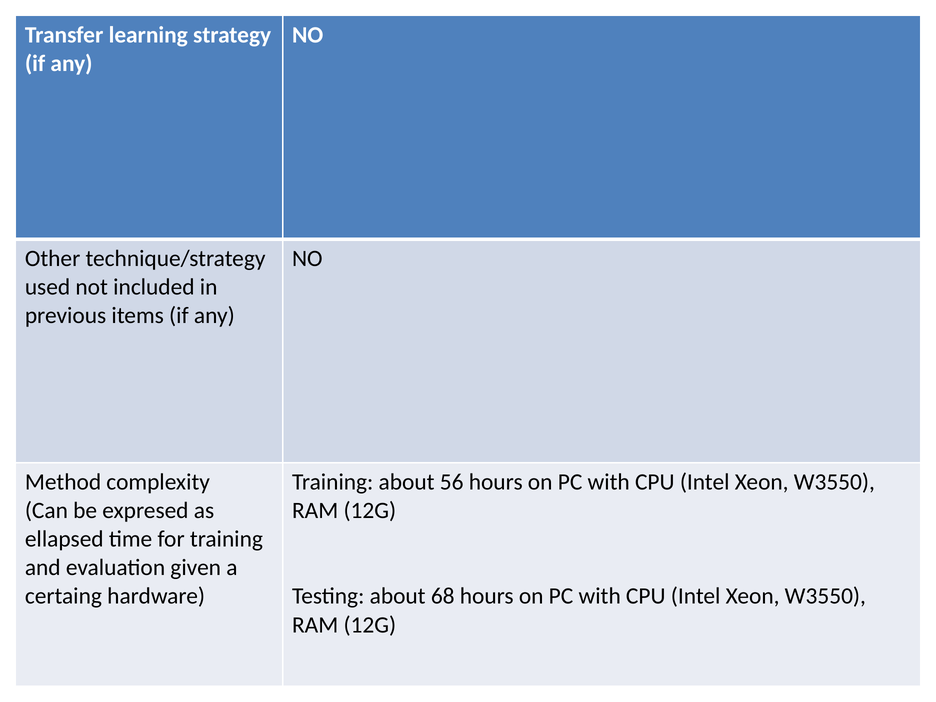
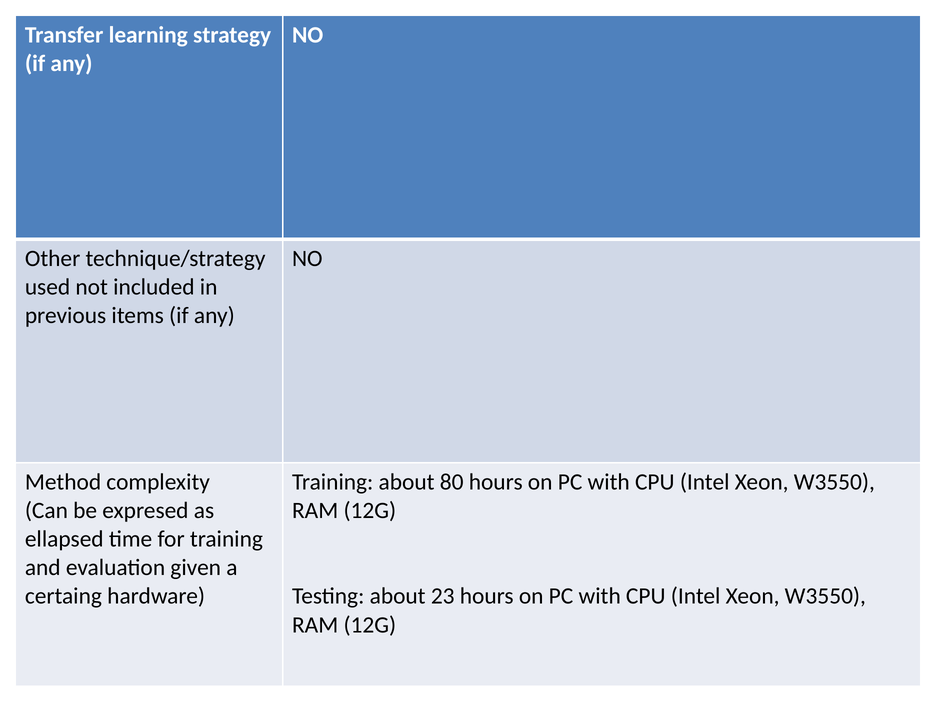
56: 56 -> 80 (452, 482)
68: 68 -> 23 (443, 596)
